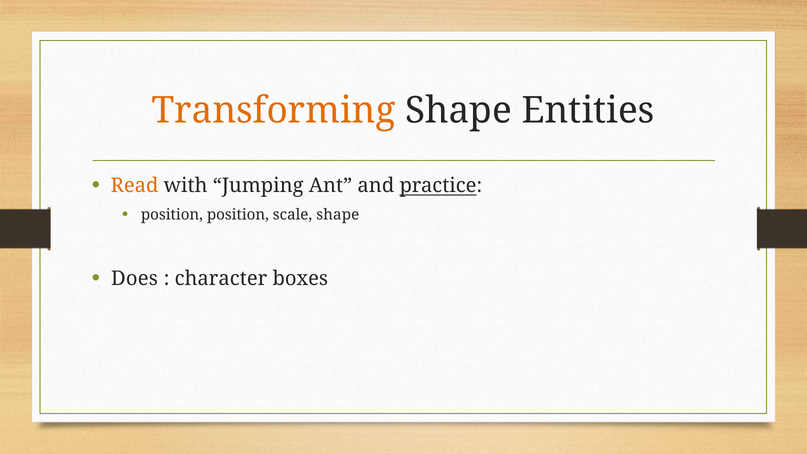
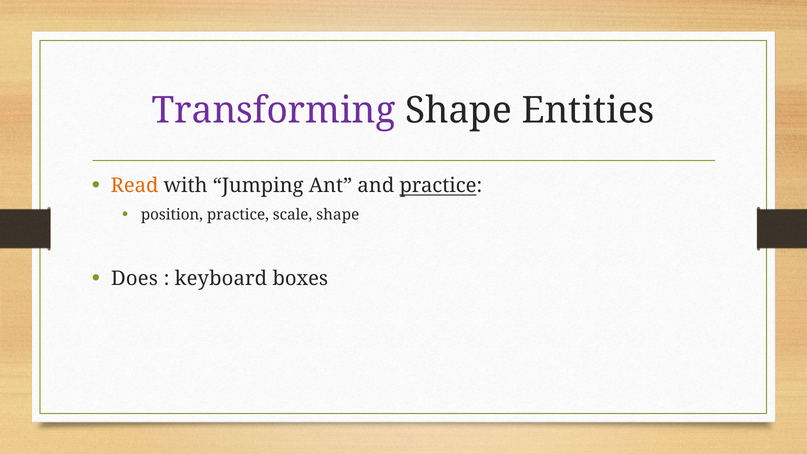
Transforming colour: orange -> purple (274, 111)
position position: position -> practice (238, 215)
character: character -> keyboard (221, 279)
